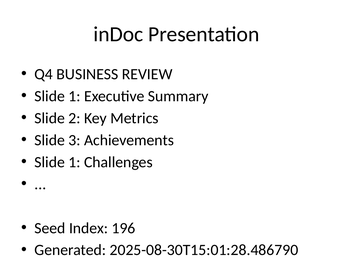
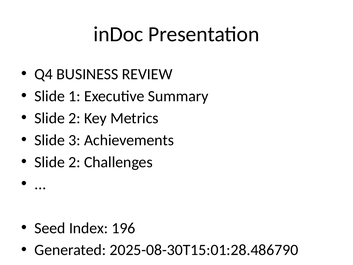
1: 1 -> 2 (74, 162)
